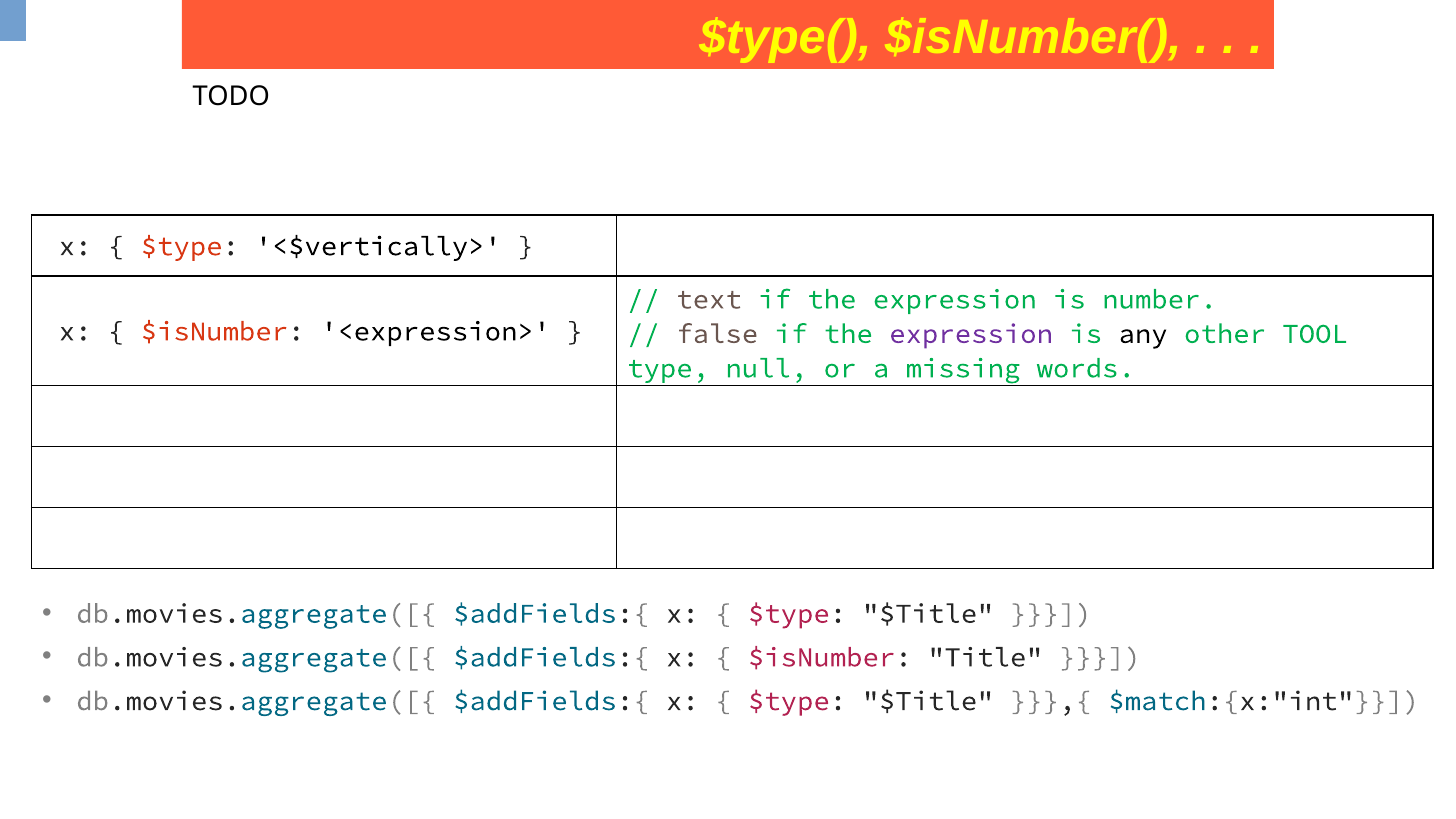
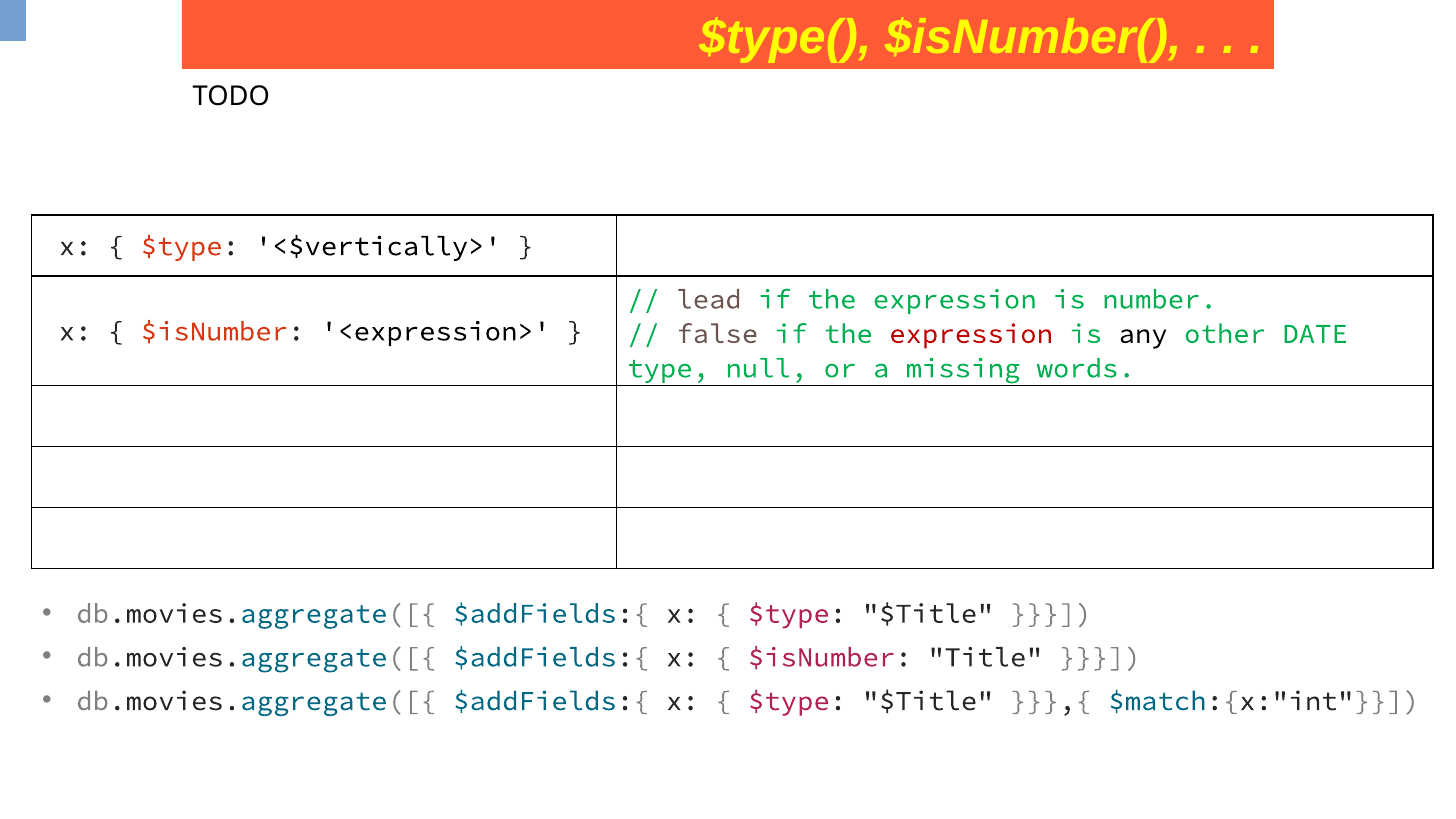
text: text -> lead (709, 299)
expression colour: purple -> red (971, 334)
TOOL: TOOL -> DATE (1315, 334)
